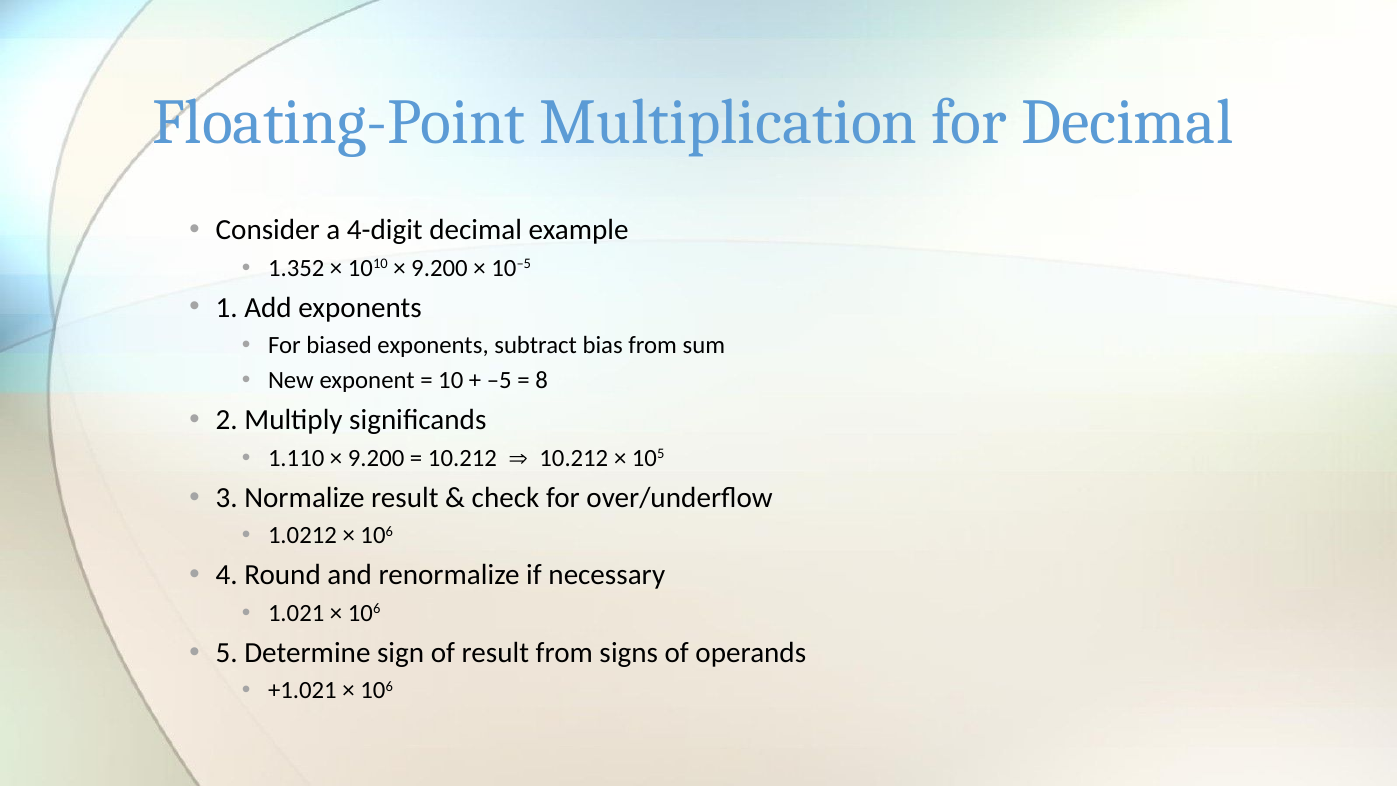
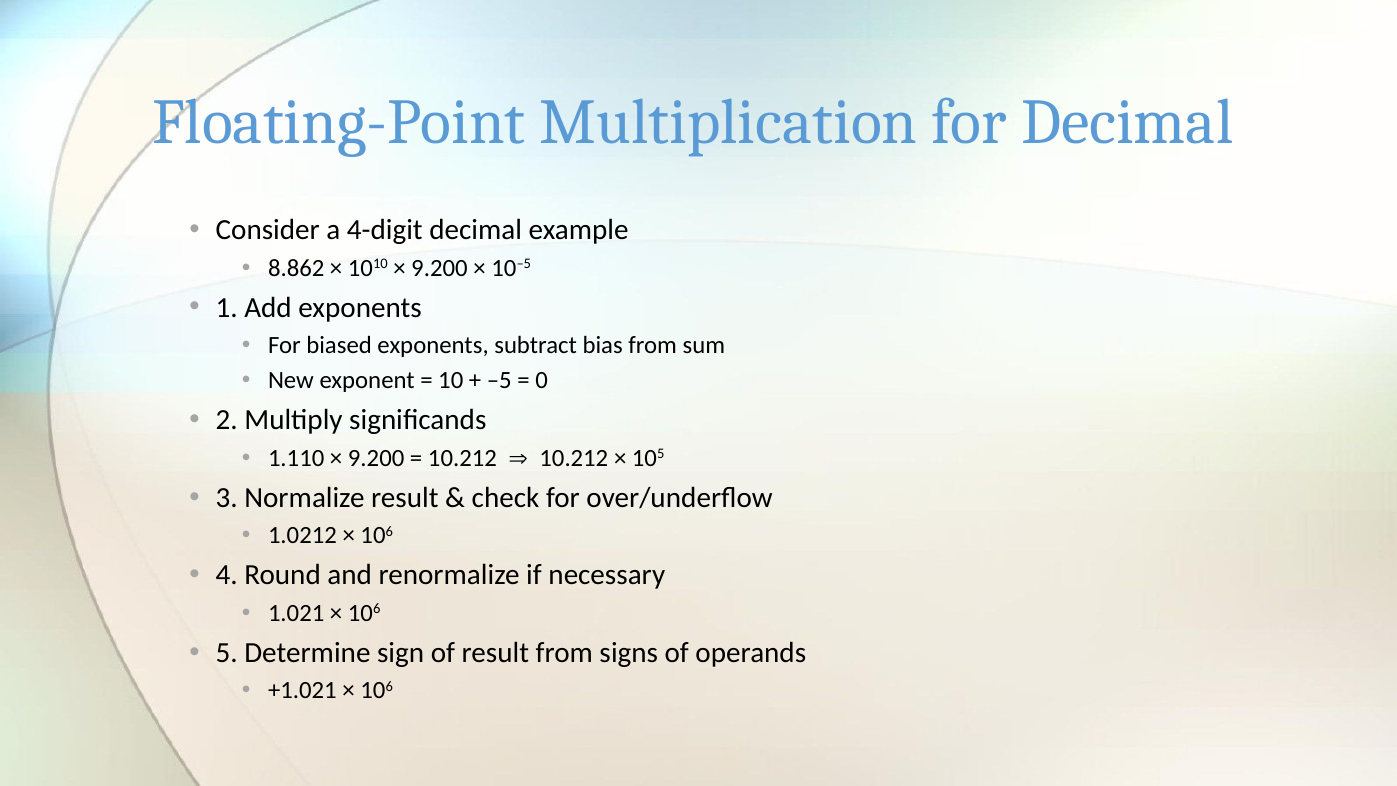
1.352: 1.352 -> 8.862 (296, 268)
8: 8 -> 0 (542, 381)
